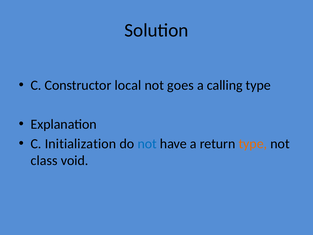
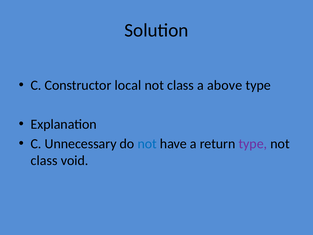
goes: goes -> class (181, 85)
calling: calling -> above (225, 85)
Initialization: Initialization -> Unnecessary (81, 144)
type colour: orange -> purple (253, 144)
